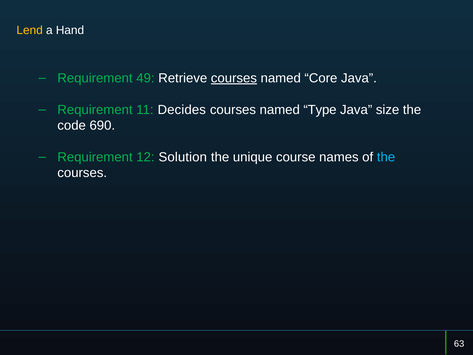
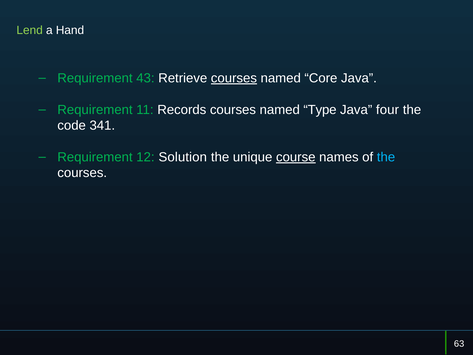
Lend colour: yellow -> light green (30, 30)
49: 49 -> 43 (145, 78)
Decides: Decides -> Records (182, 110)
size: size -> four (388, 110)
690: 690 -> 341 (102, 125)
course underline: none -> present (296, 157)
